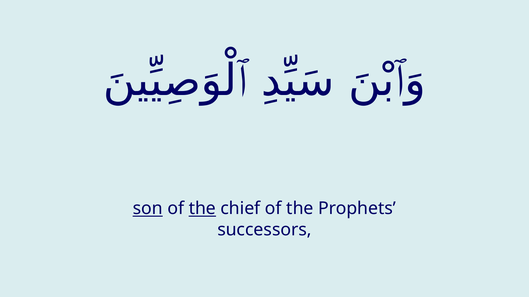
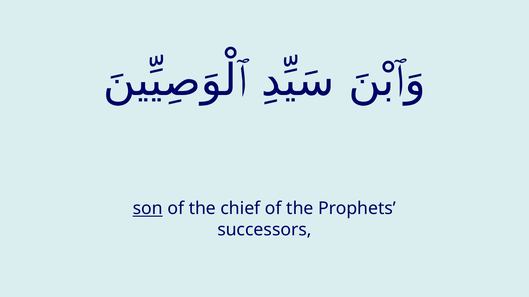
the underline: present -> none (202, 209)
